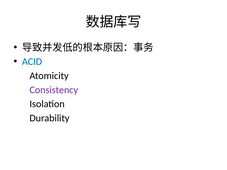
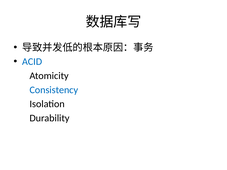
Consistency colour: purple -> blue (54, 90)
